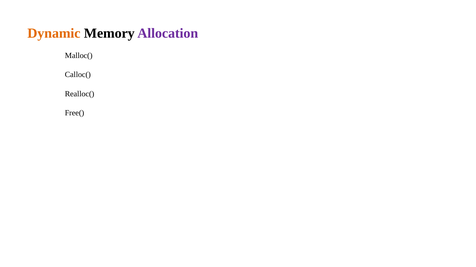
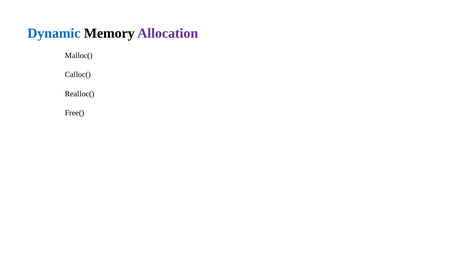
Dynamic colour: orange -> blue (54, 33)
